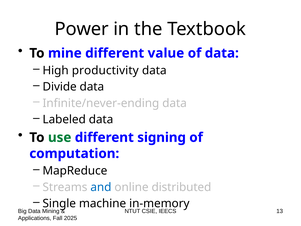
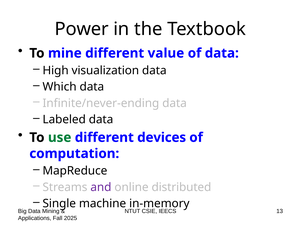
productivity: productivity -> visualization (105, 70)
Divide: Divide -> Which (60, 87)
signing: signing -> devices (162, 137)
and colour: blue -> purple (101, 187)
